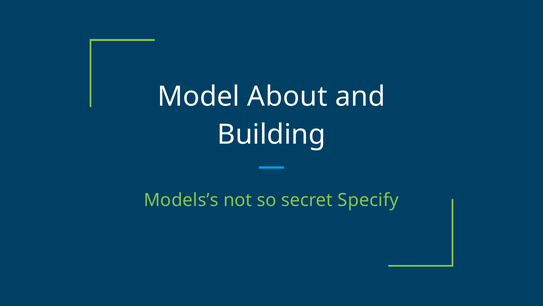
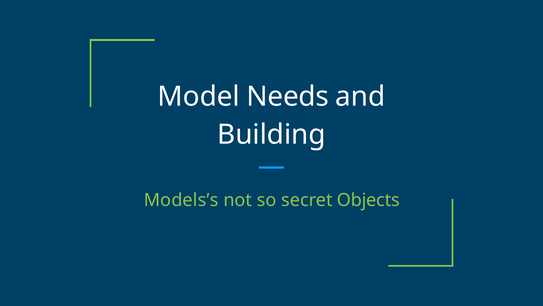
About: About -> Needs (288, 97)
Specify: Specify -> Objects (368, 200)
